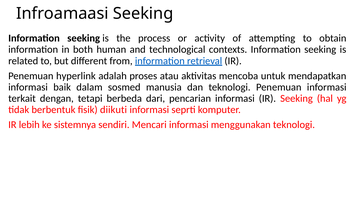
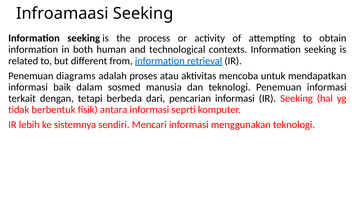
hyperlink: hyperlink -> diagrams (76, 76)
diikuti: diikuti -> antara (114, 110)
